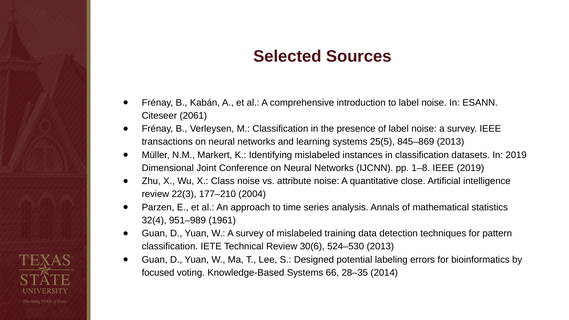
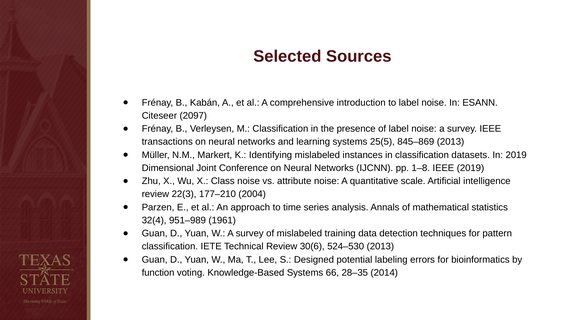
2061: 2061 -> 2097 (193, 116)
close: close -> scale (413, 181)
focused: focused -> function (158, 273)
